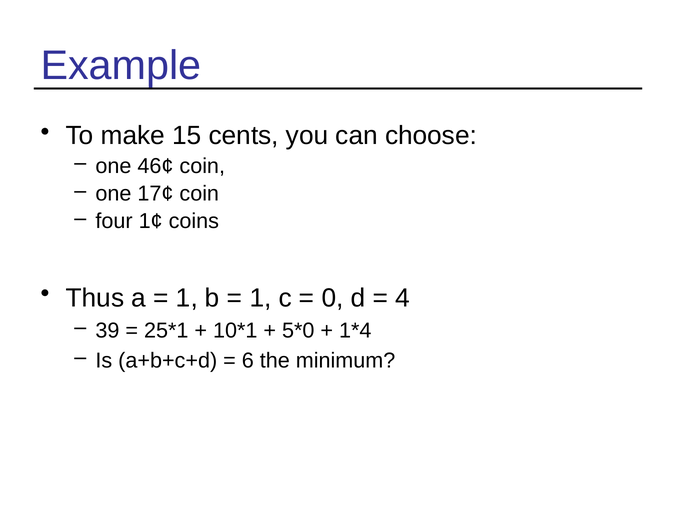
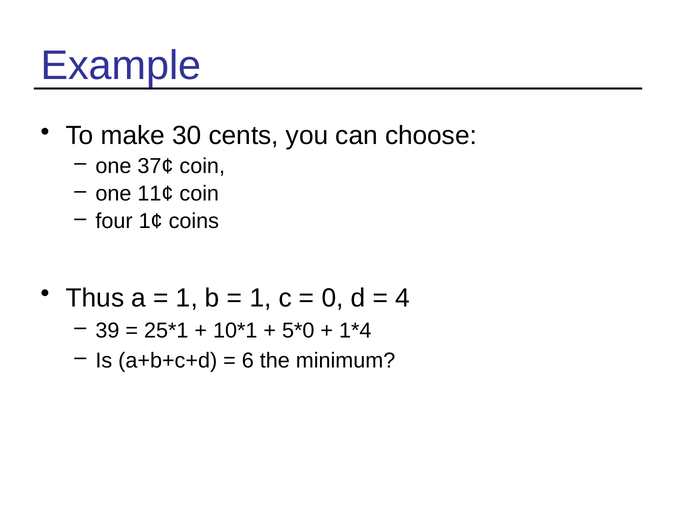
15: 15 -> 30 (187, 136)
46¢: 46¢ -> 37¢ (155, 166)
17¢: 17¢ -> 11¢ (155, 194)
